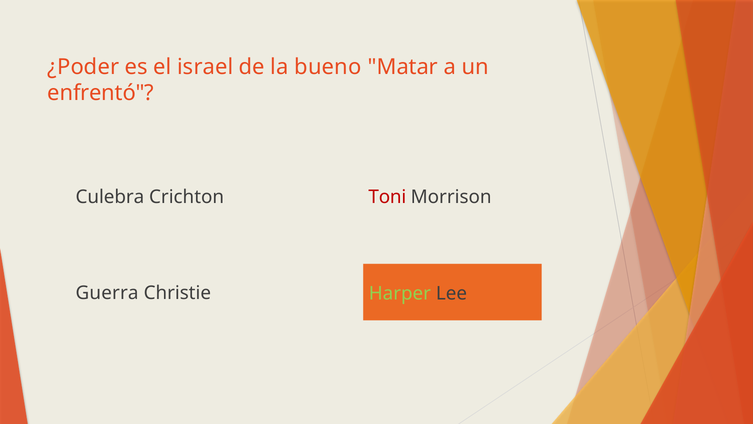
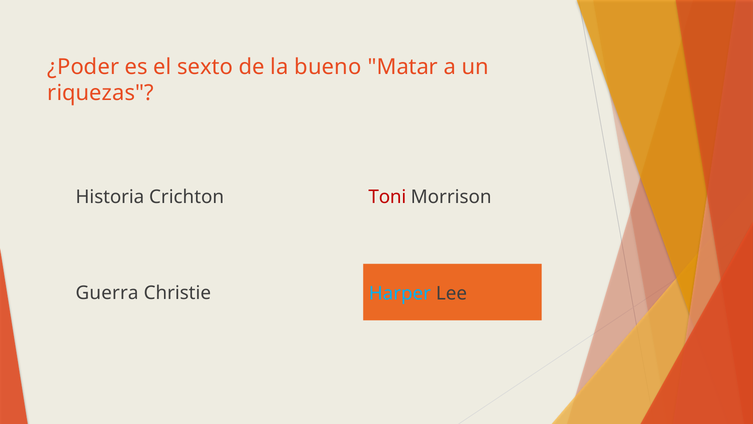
israel: israel -> sexto (205, 67)
enfrentó: enfrentó -> riquezas (101, 93)
Culebra: Culebra -> Historia (110, 197)
Harper colour: light green -> light blue (400, 293)
